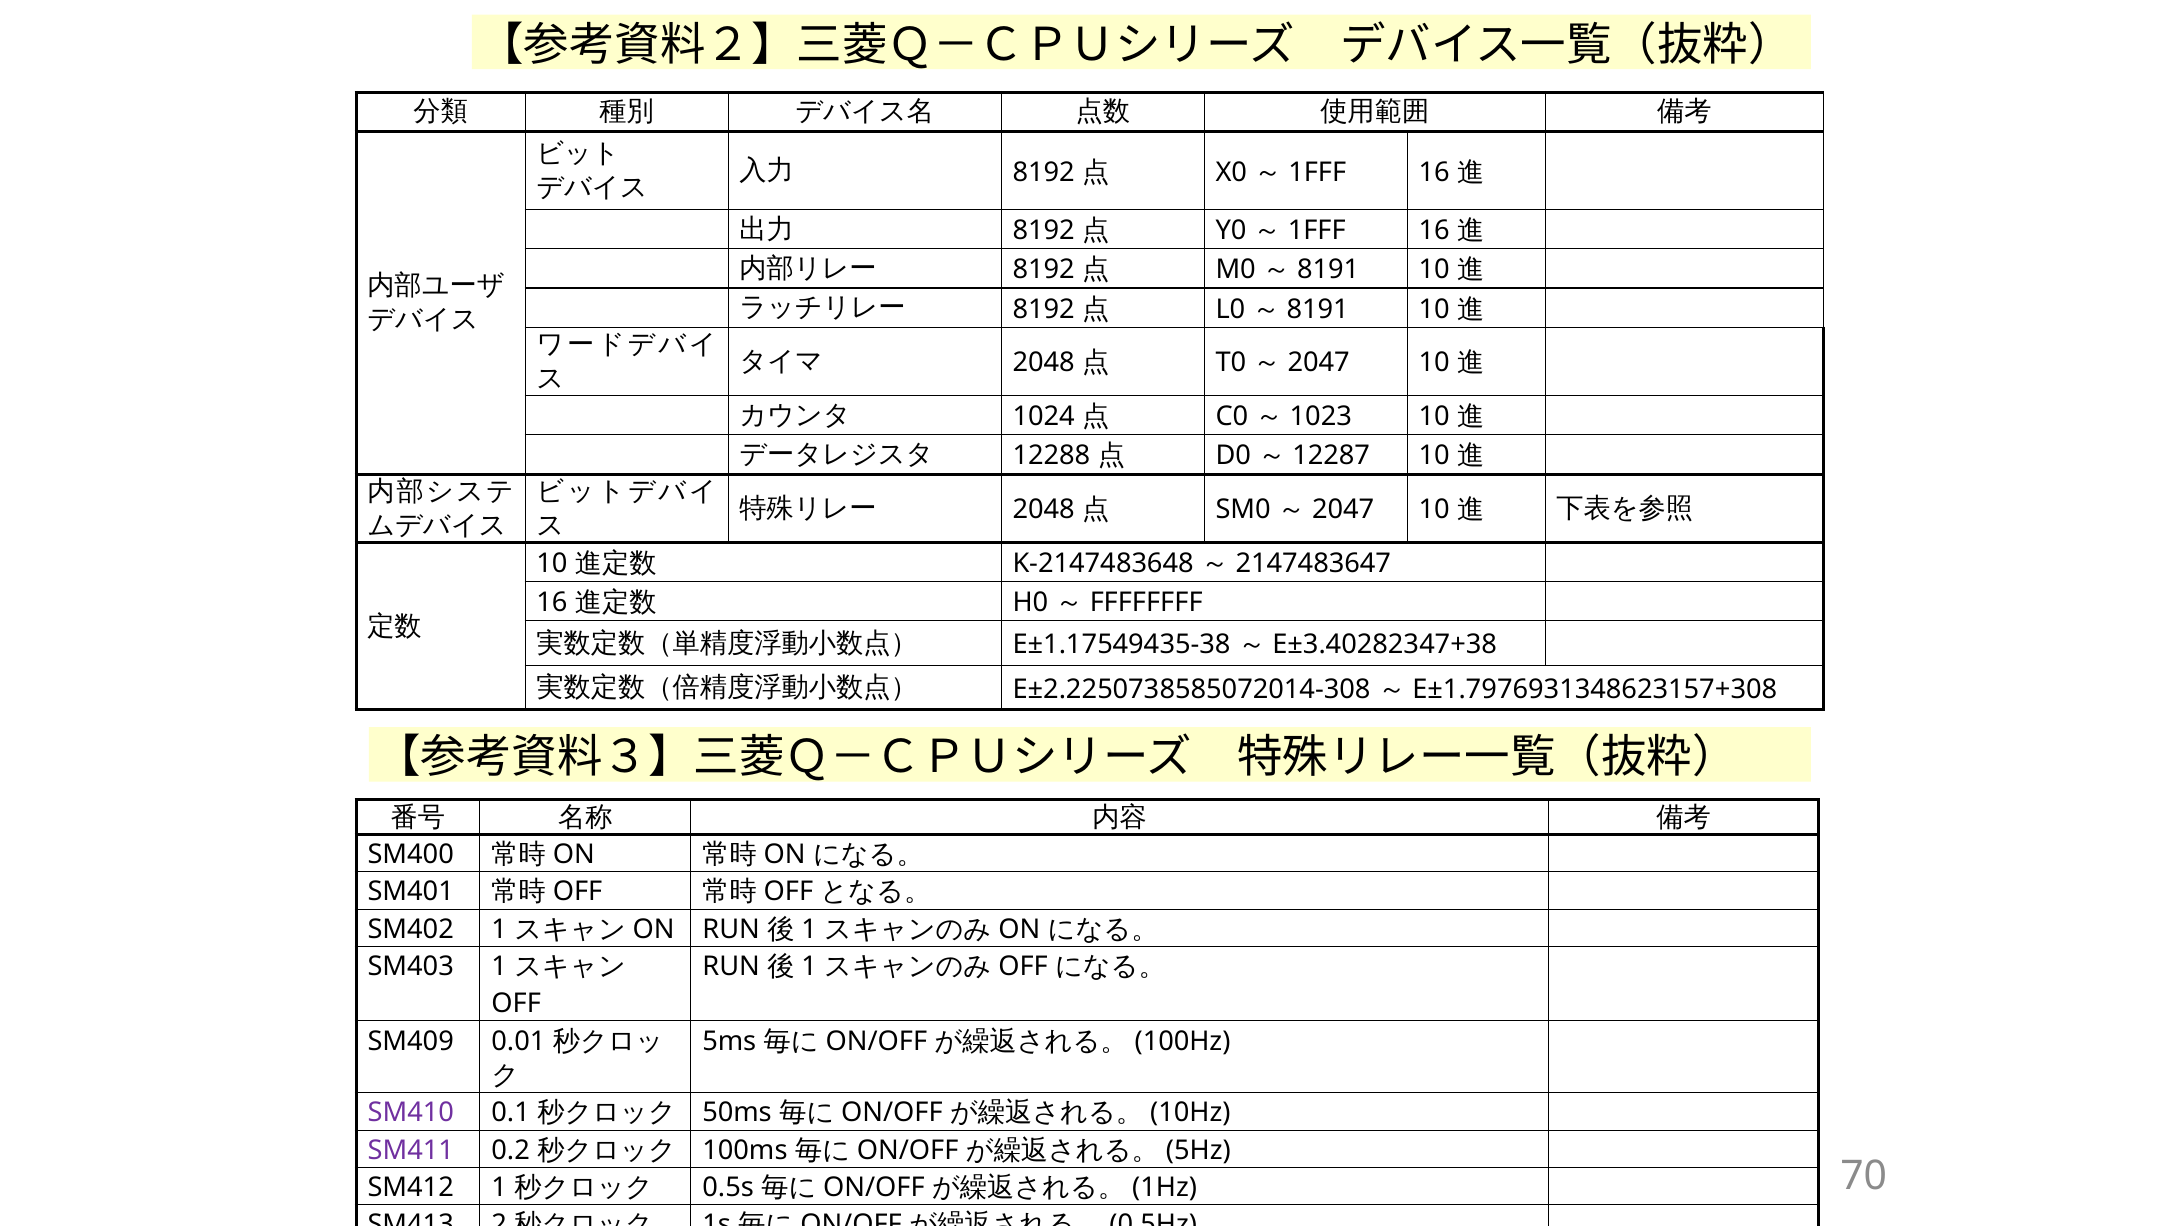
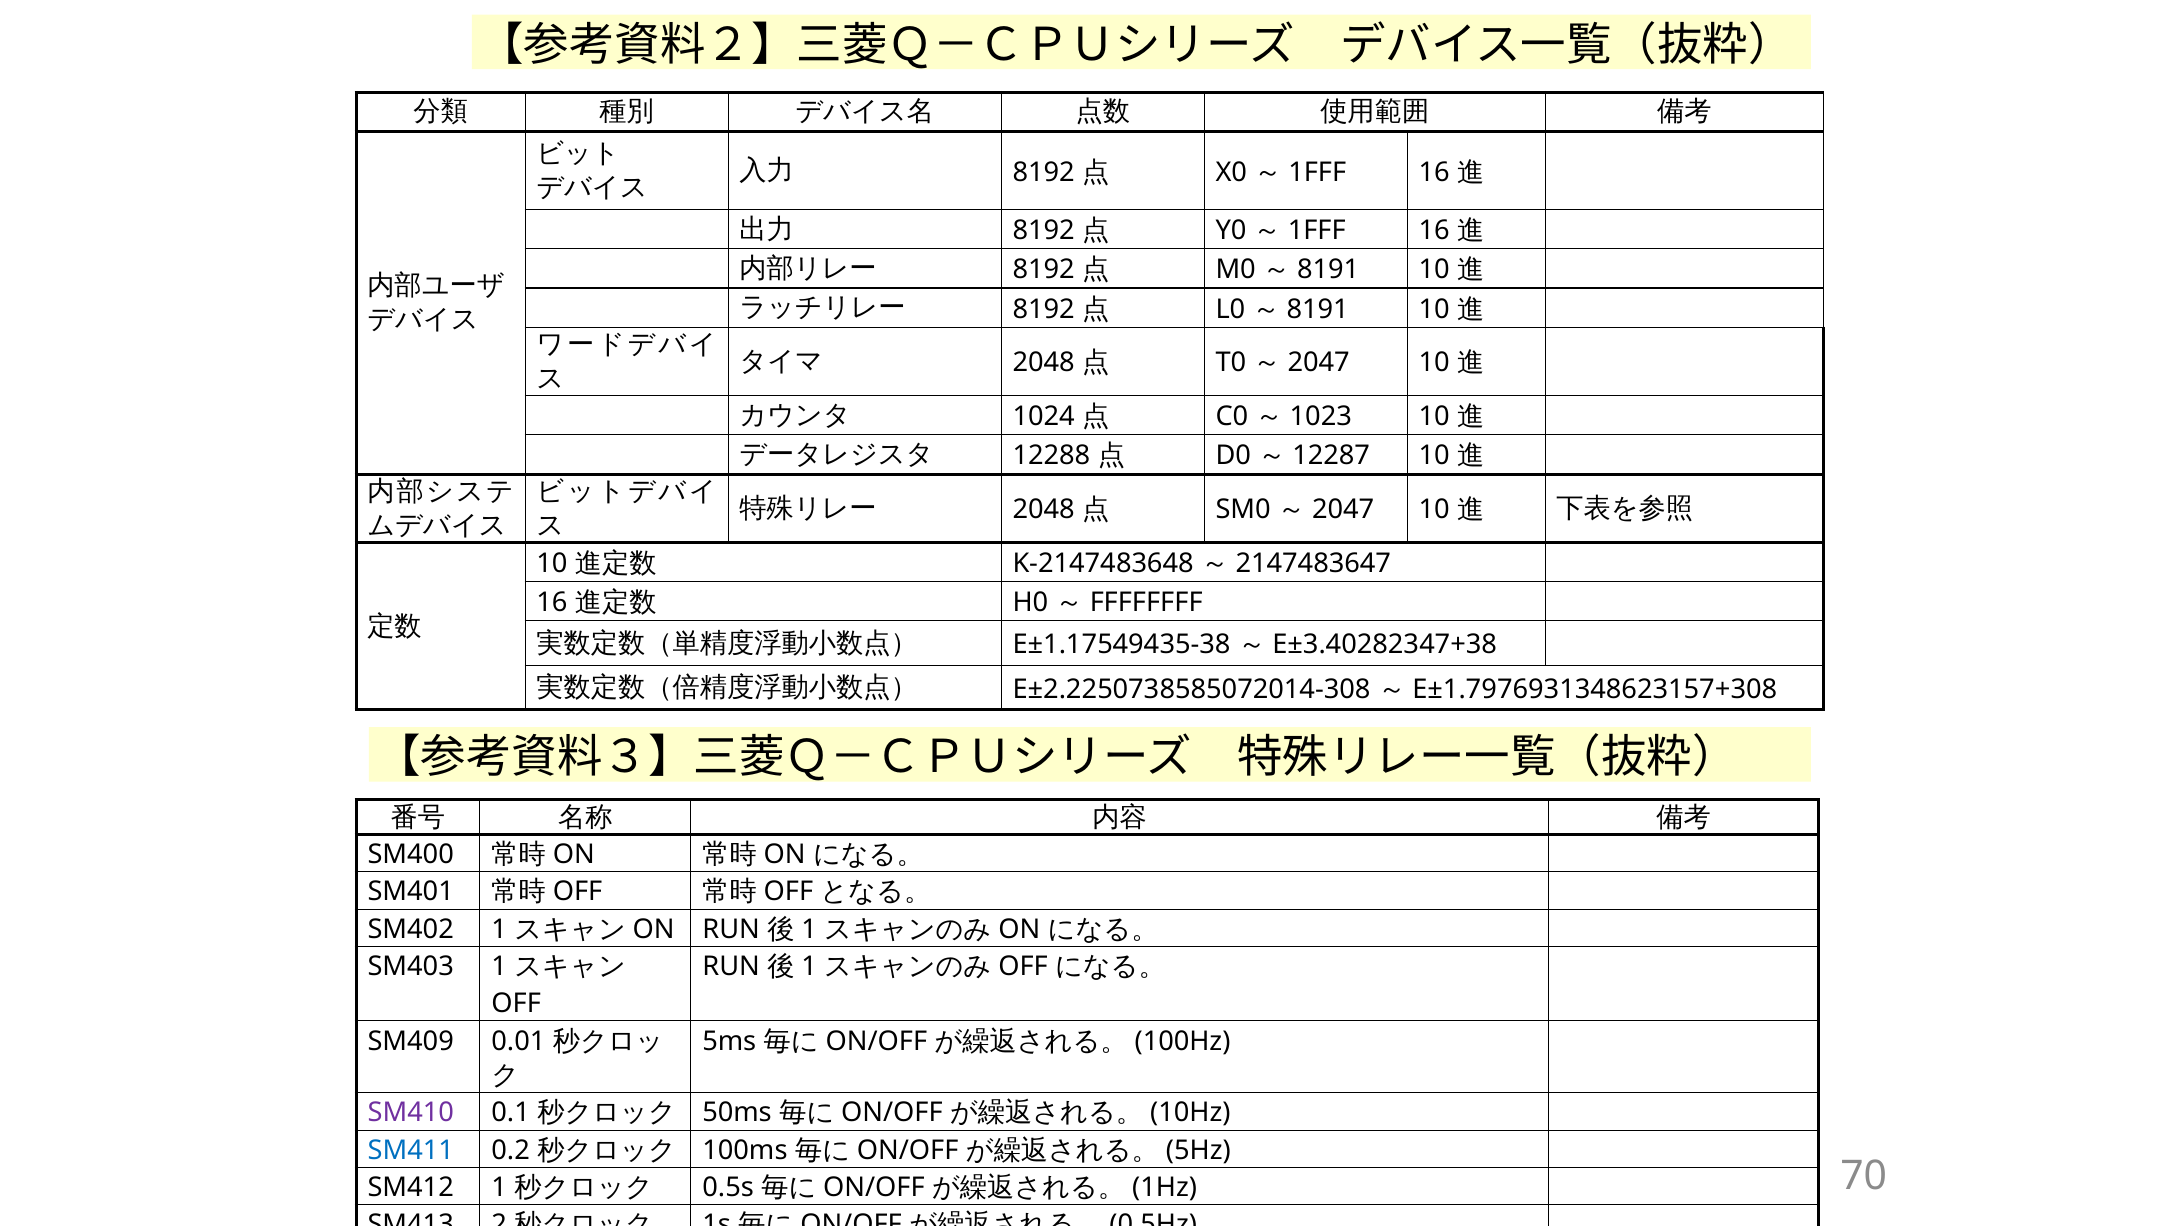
SM411 colour: purple -> blue (411, 1150)
